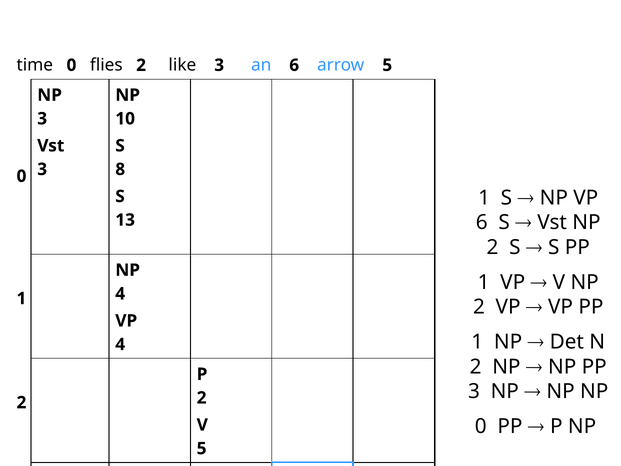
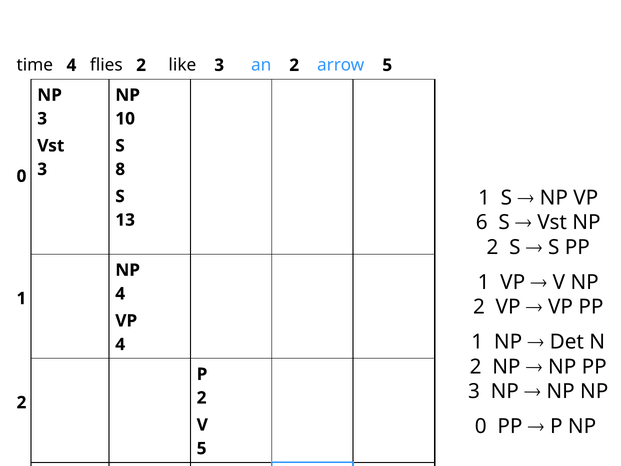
time 0: 0 -> 4 (71, 65)
an 6: 6 -> 2 (294, 65)
